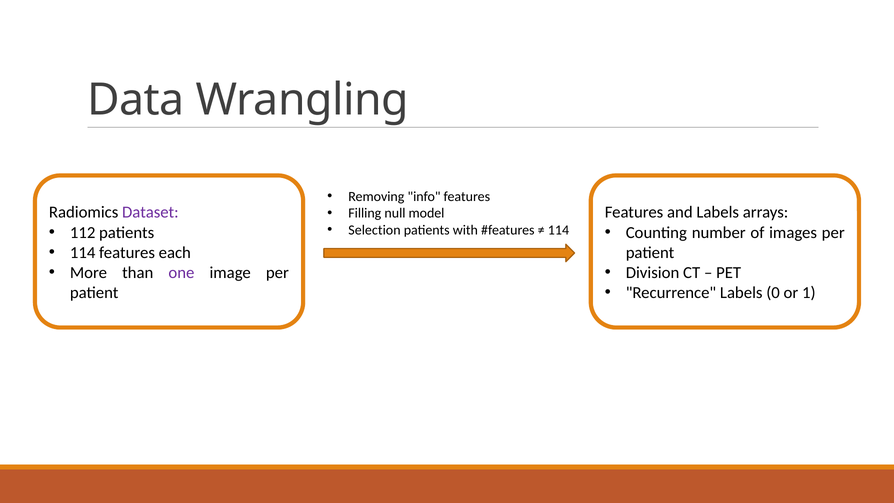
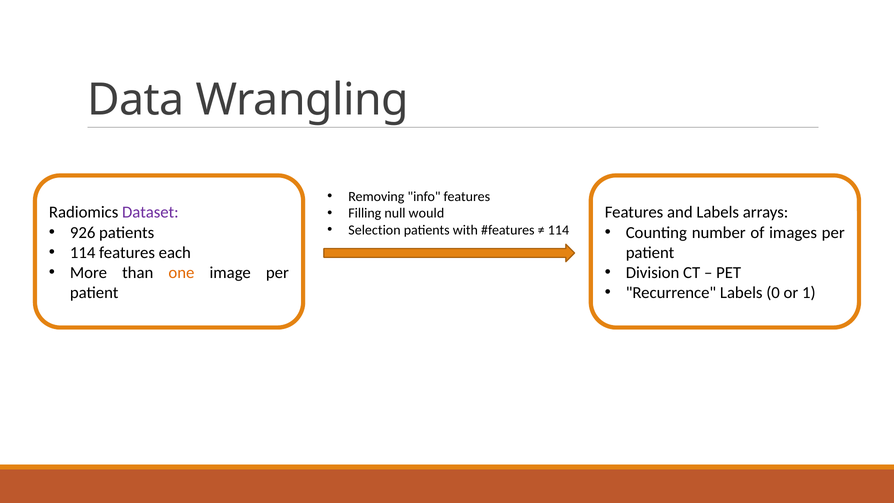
model: model -> would (426, 213)
112: 112 -> 926 (83, 232)
one colour: purple -> orange (181, 273)
